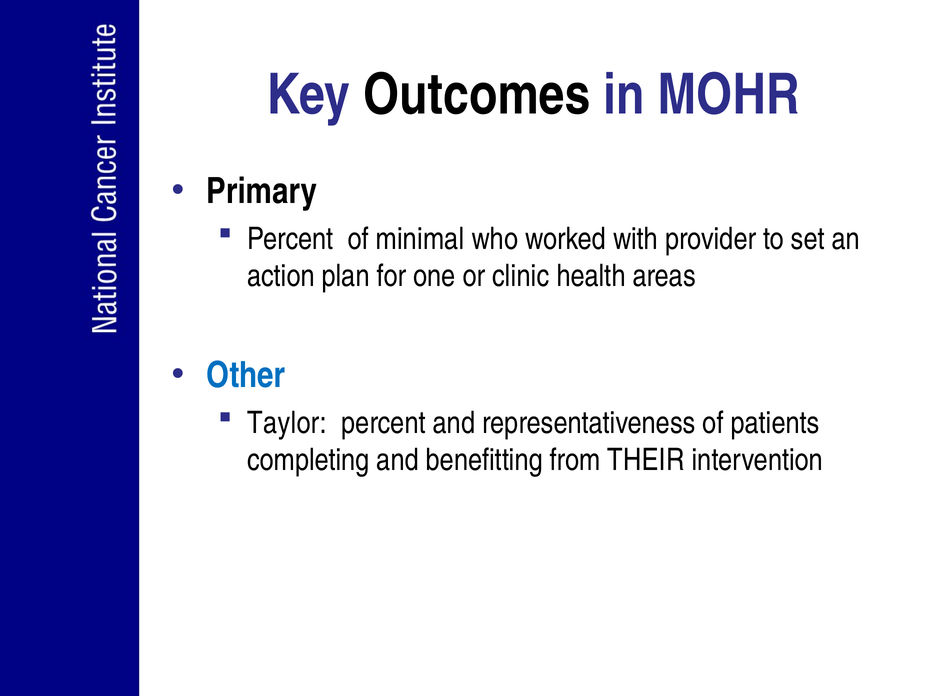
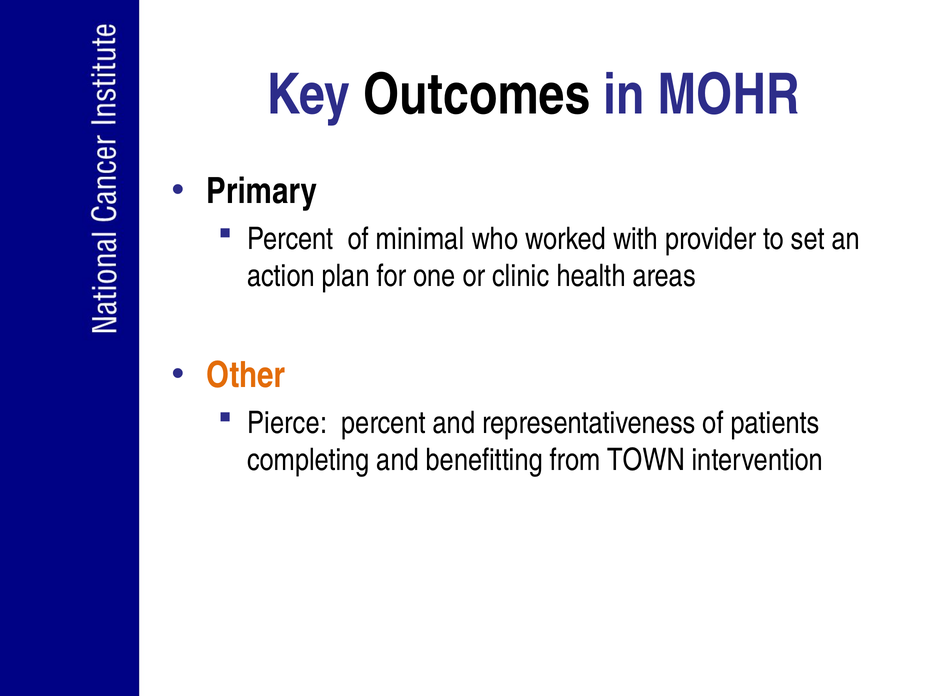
Other colour: blue -> orange (246, 375)
Taylor: Taylor -> Pierce (287, 423)
THEIR: THEIR -> TOWN (646, 460)
